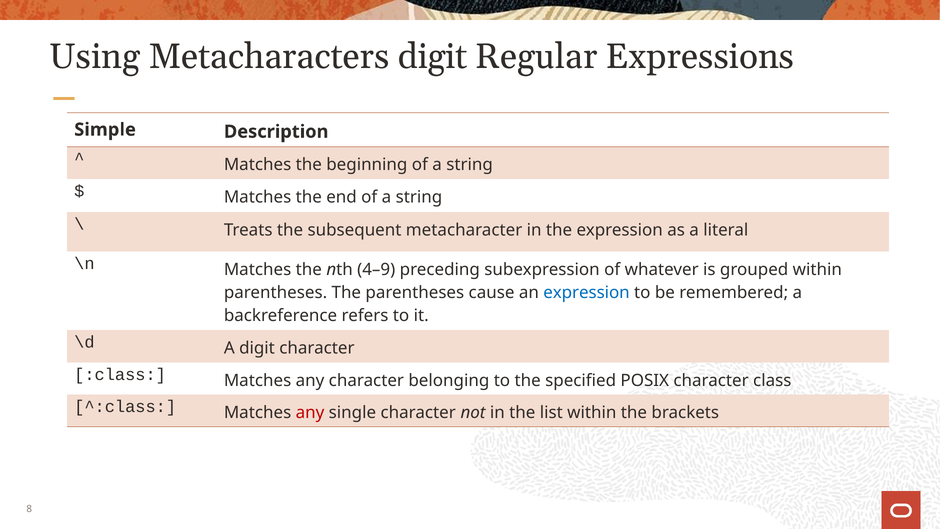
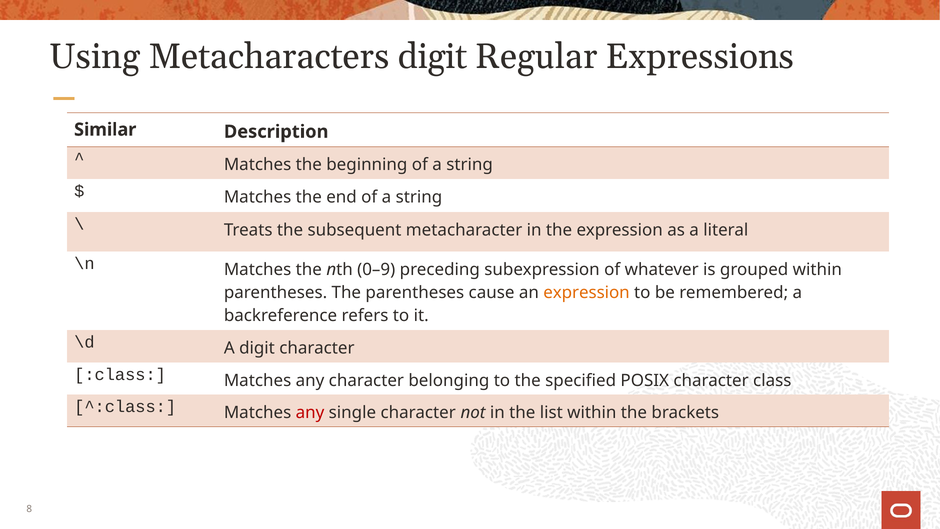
Simple: Simple -> Similar (105, 130)
4–9: 4–9 -> 0–9 (376, 269)
expression colour: blue -> orange (587, 293)
